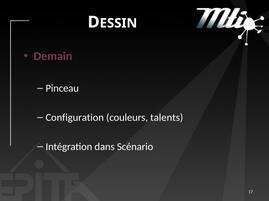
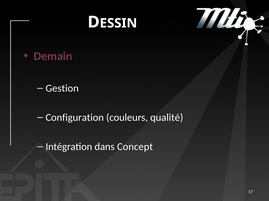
Pinceau: Pinceau -> Gestion (62, 89)
talents: talents -> qualité (167, 118)
Scénario: Scénario -> Concept (135, 147)
